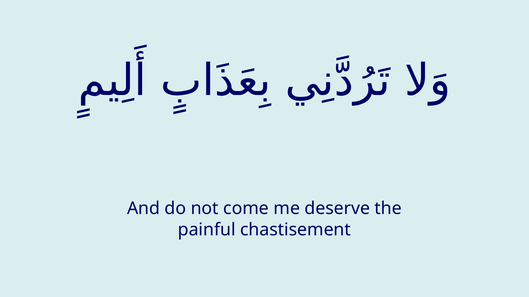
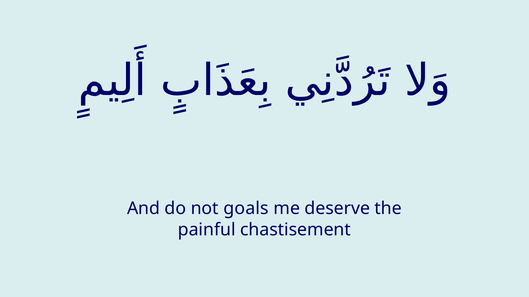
come: come -> goals (246, 209)
